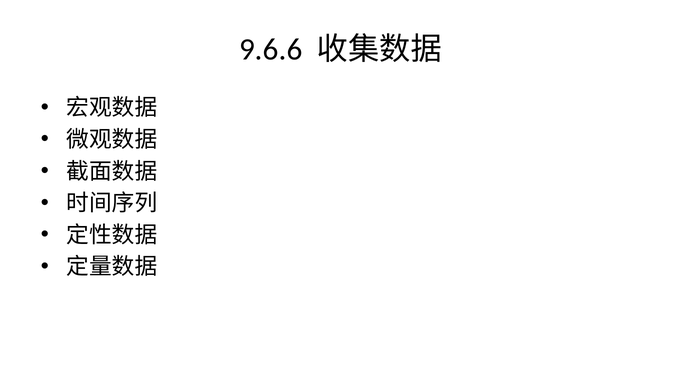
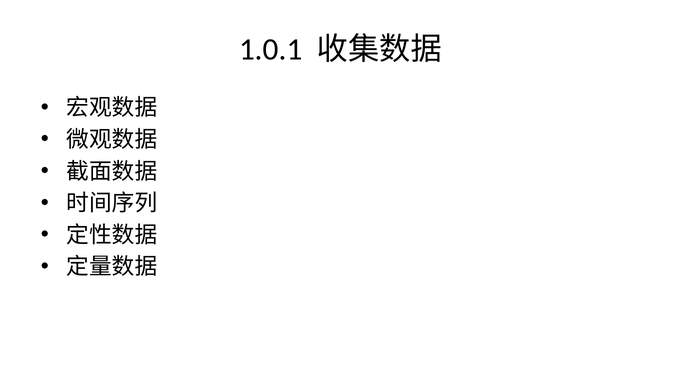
9.6.6: 9.6.6 -> 1.0.1 (271, 49)
